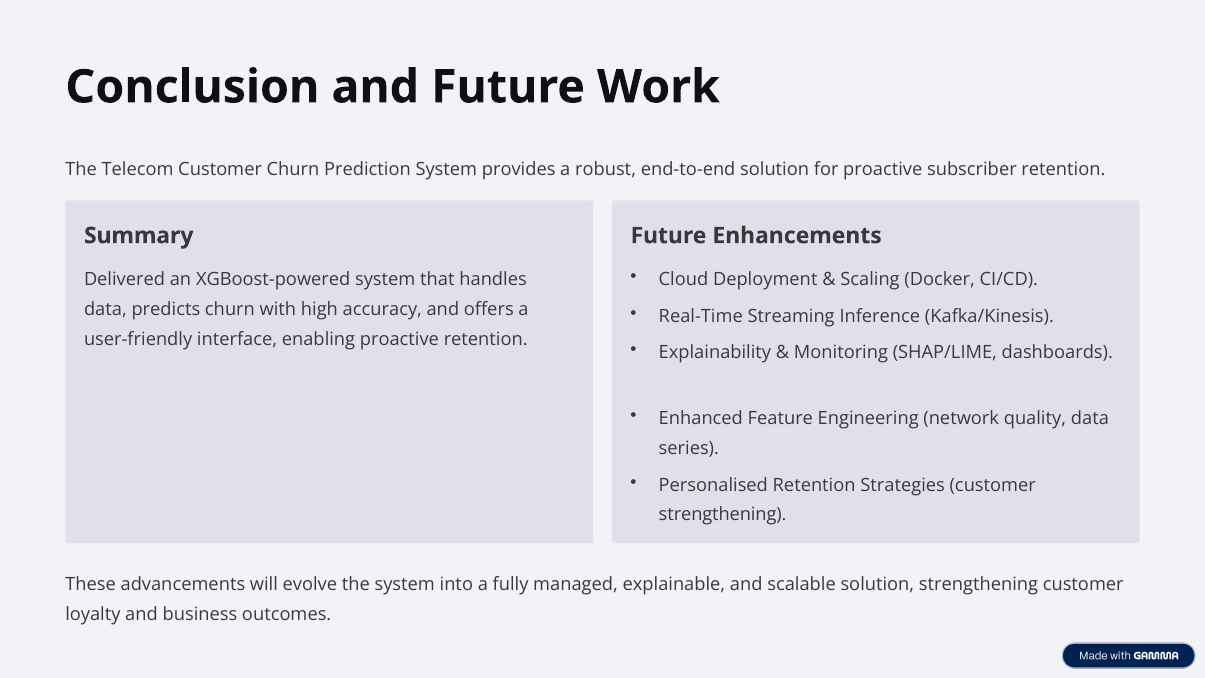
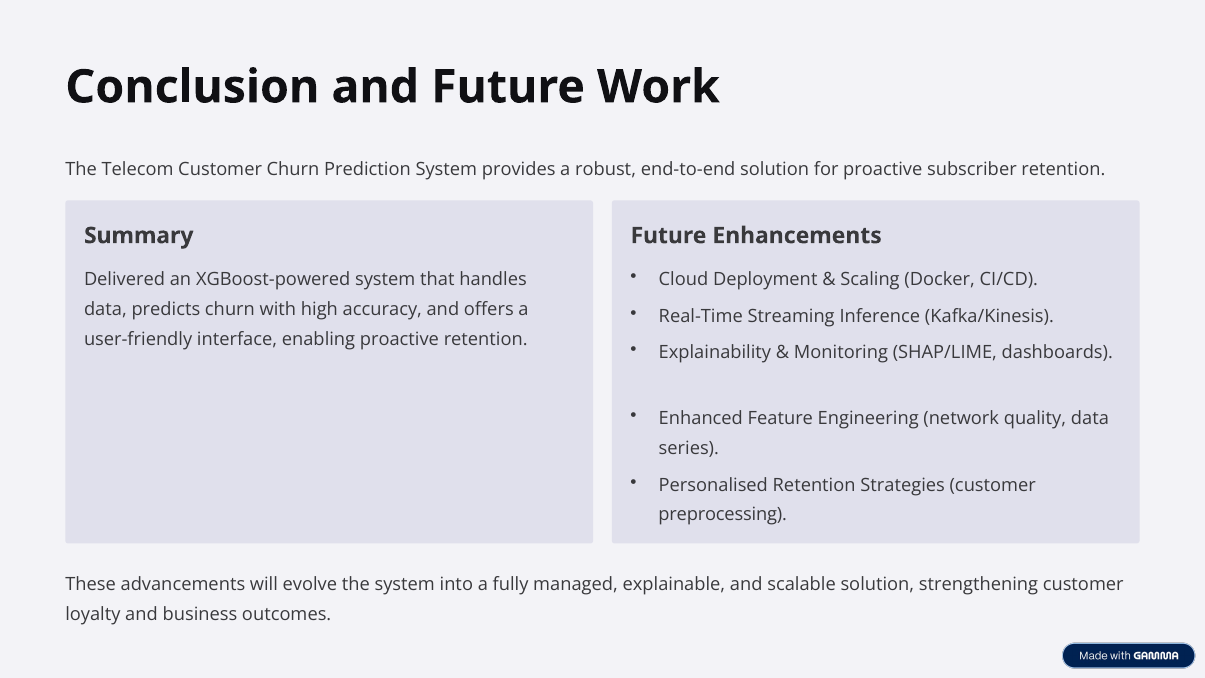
strengthening: strengthening -> preprocessing (723, 515)
